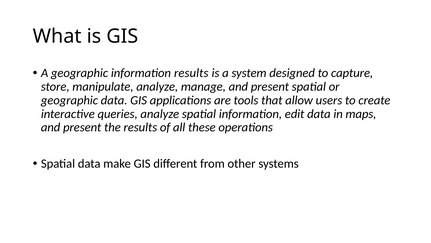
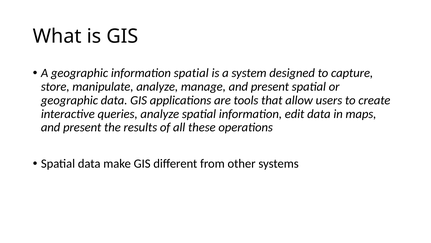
information results: results -> spatial (191, 73)
